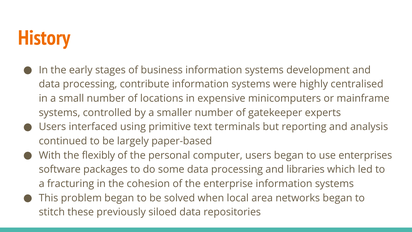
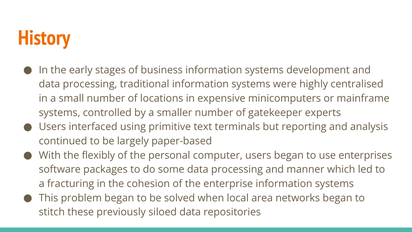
contribute: contribute -> traditional (145, 84)
libraries: libraries -> manner (305, 169)
